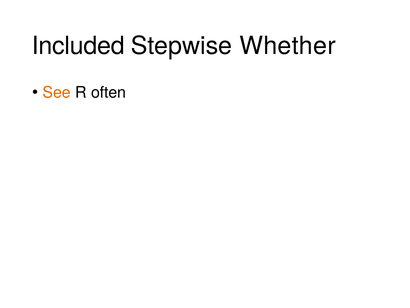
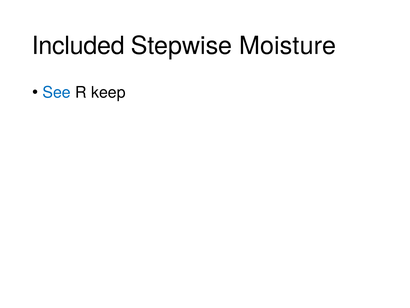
Whether: Whether -> Moisture (288, 46)
See colour: orange -> blue (57, 92)
often: often -> keep (108, 92)
